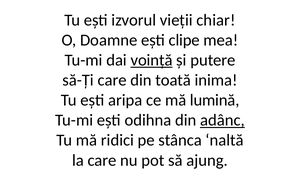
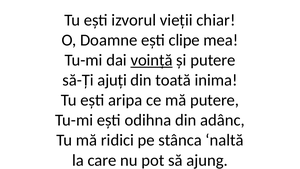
să-Ți care: care -> ajuți (112, 80)
mă lumină: lumină -> putere (215, 100)
adânc underline: present -> none (222, 120)
